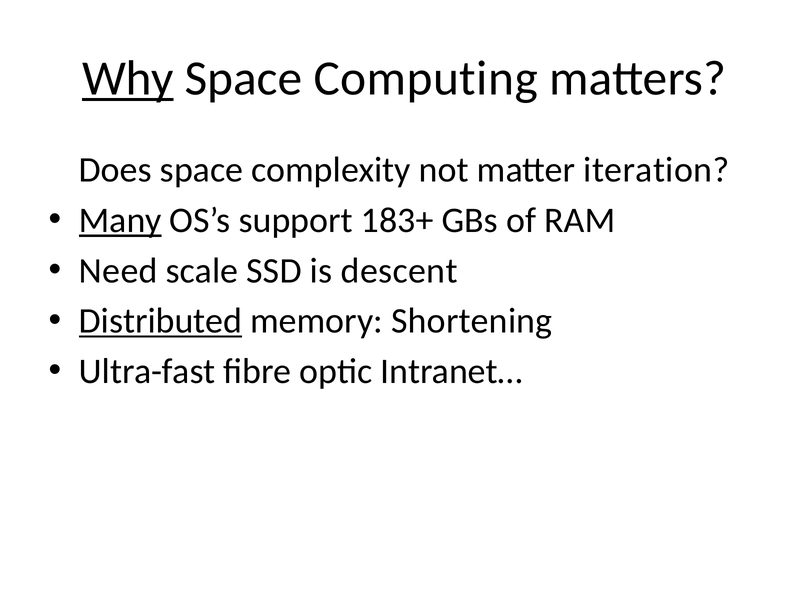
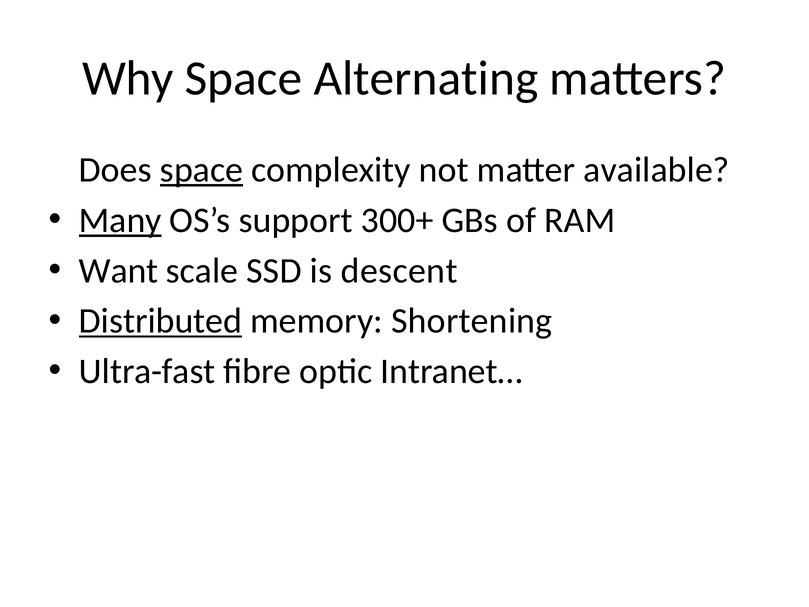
Why underline: present -> none (128, 78)
Computing: Computing -> Alternating (426, 78)
space underline: none -> present (202, 170)
iteration: iteration -> available (657, 170)
183+: 183+ -> 300+ (397, 220)
Need: Need -> Want (119, 271)
